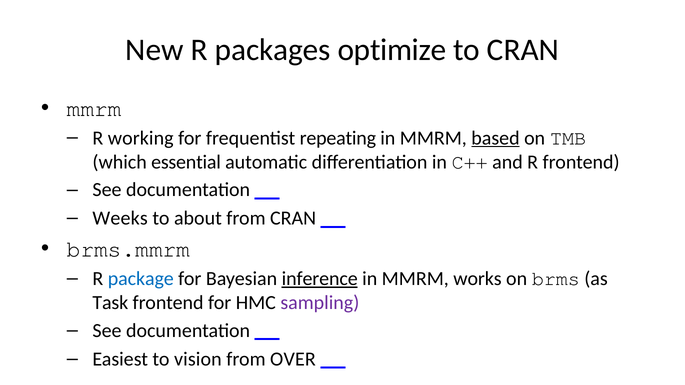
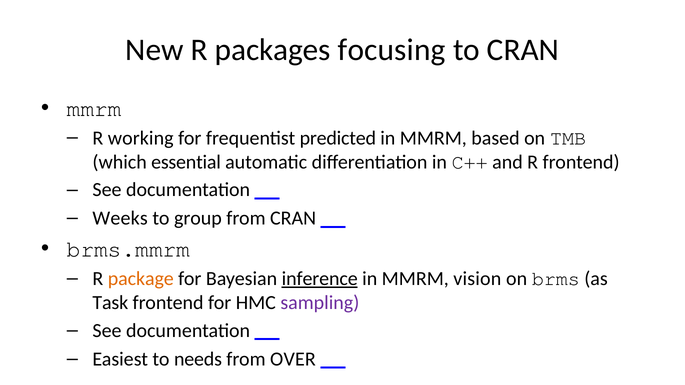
optimize: optimize -> focusing (392, 50)
repeating: repeating -> predicted (338, 138)
based underline: present -> none (495, 138)
about: about -> group (198, 218)
package colour: blue -> orange (141, 279)
works: works -> vision (477, 279)
vision: vision -> needs (198, 359)
